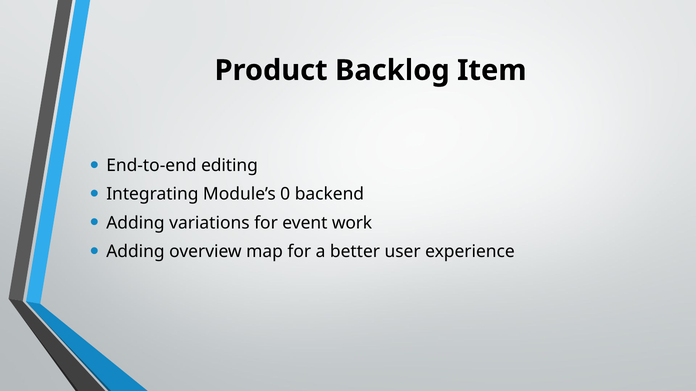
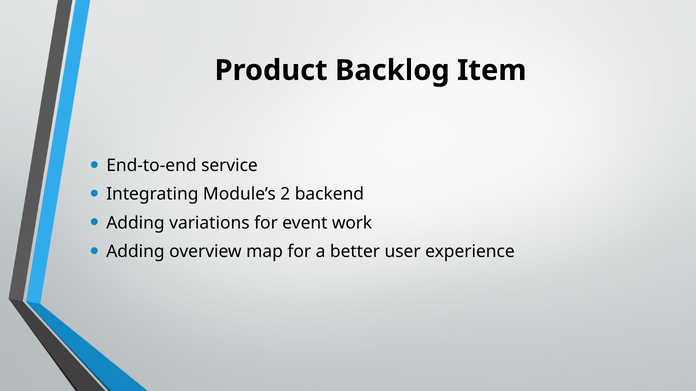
editing: editing -> service (229, 166)
0: 0 -> 2 (285, 194)
